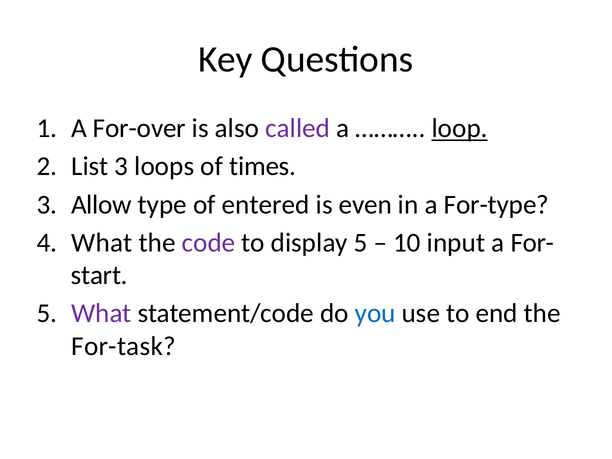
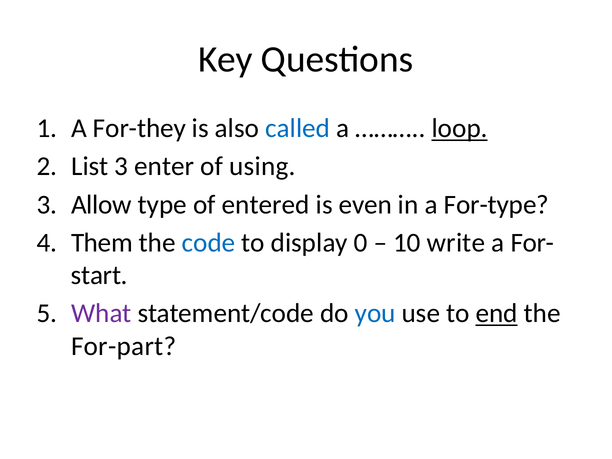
For-over: For-over -> For-they (139, 128)
called colour: purple -> blue (298, 128)
loops: loops -> enter (164, 166)
times: times -> using (262, 166)
What: What -> Them (102, 243)
code colour: purple -> blue (209, 243)
display 5: 5 -> 0 (360, 243)
input: input -> write (456, 243)
end underline: none -> present (497, 313)
For-task: For-task -> For-part (124, 346)
